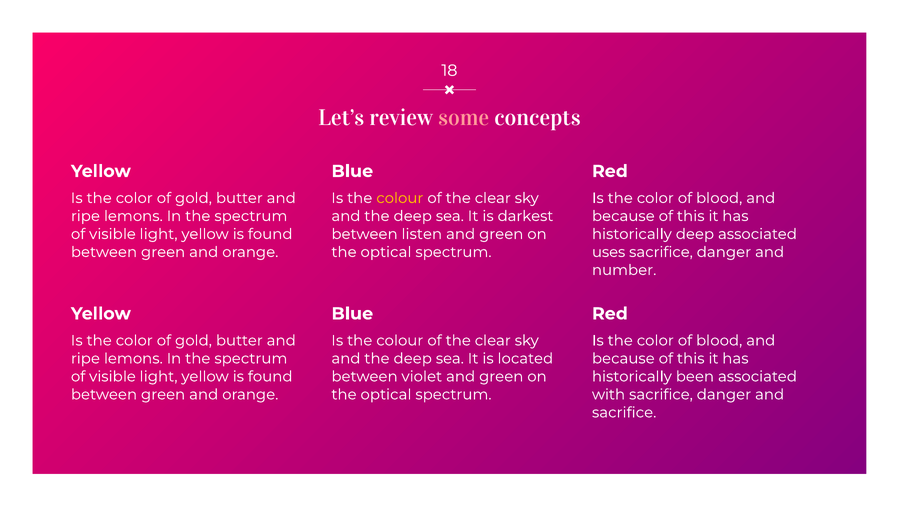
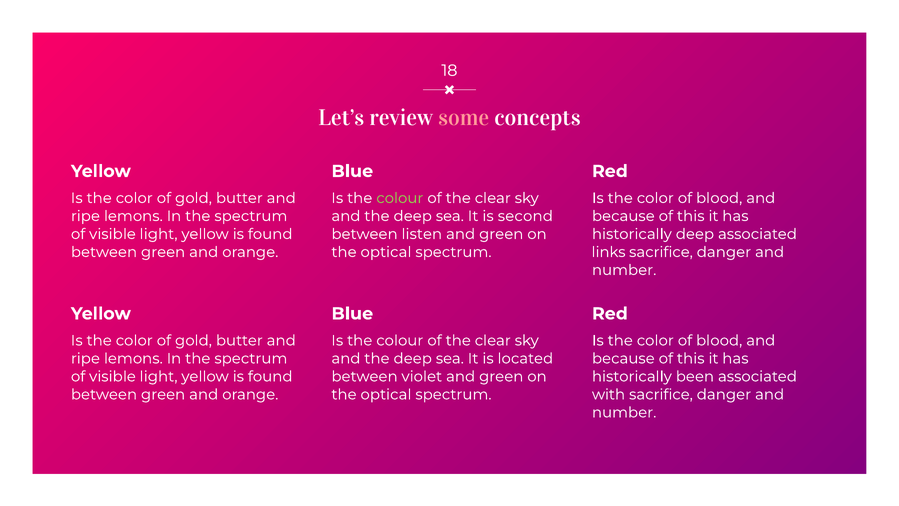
colour colour: yellow -> light green (400, 198)
darkest: darkest -> second (525, 216)
uses: uses -> links (609, 252)
sacrifice: sacrifice -> number (624, 412)
